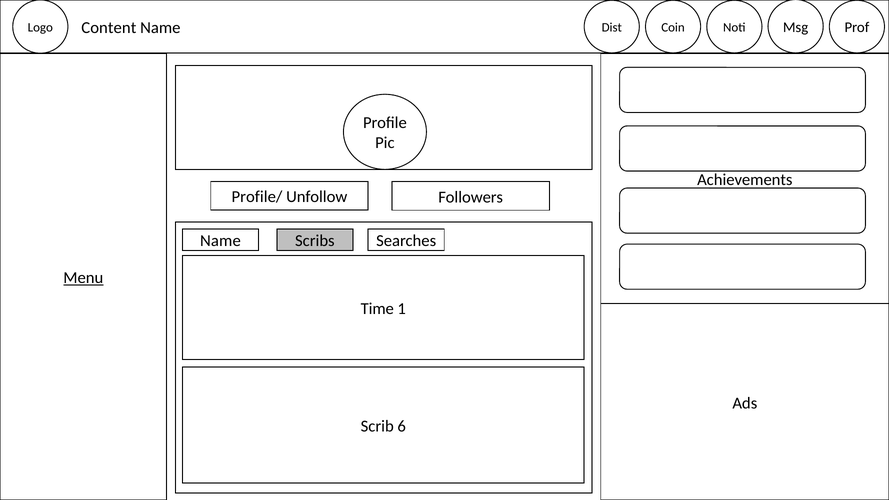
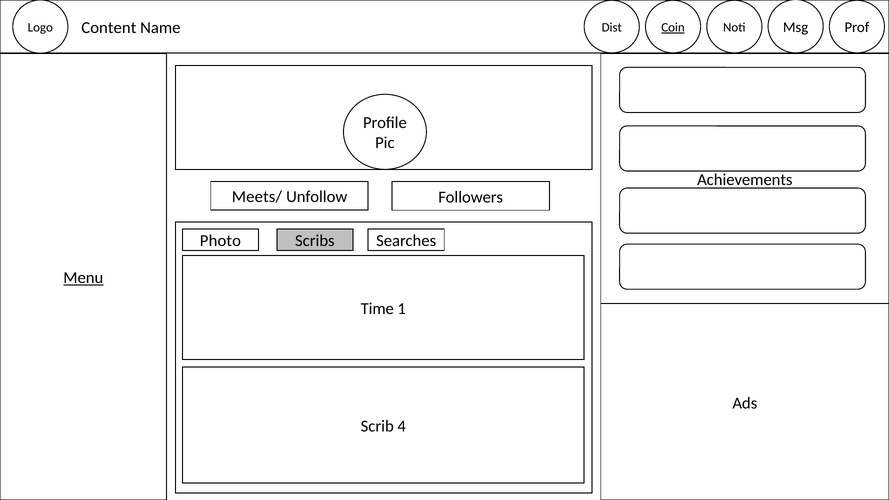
Coin underline: none -> present (673, 27)
Profile/: Profile/ -> Meets/ (257, 197)
Name: Name -> Photo (220, 241)
6: 6 -> 4 (402, 426)
